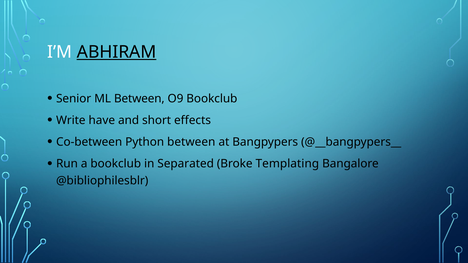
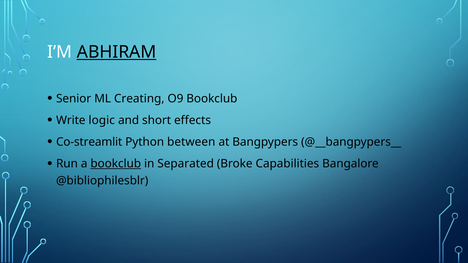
ML Between: Between -> Creating (139, 99)
have: have -> logic (102, 120)
Co-between: Co-between -> Co-streamlit (89, 142)
bookclub underline: none -> present (116, 164)
Templating: Templating -> Capabilities (287, 164)
